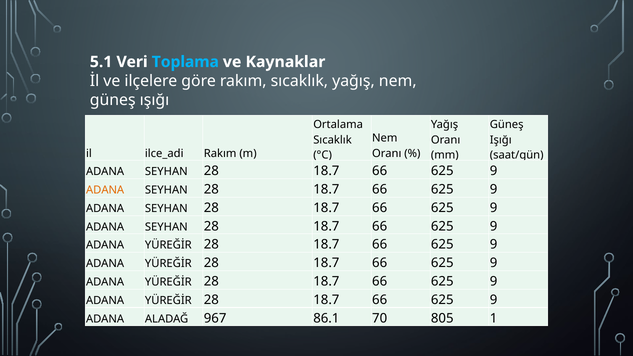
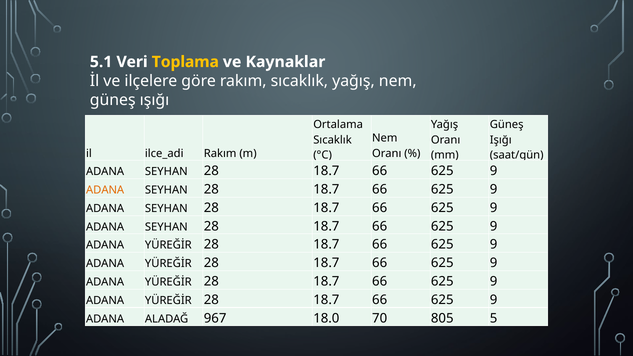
Toplama colour: light blue -> yellow (185, 62)
86.1: 86.1 -> 18.0 (326, 318)
1: 1 -> 5 (494, 318)
